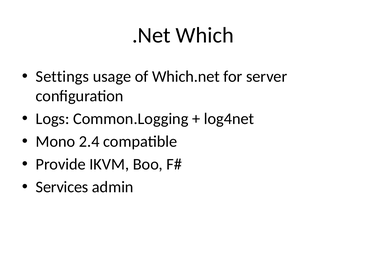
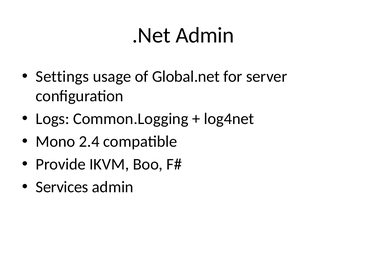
.Net Which: Which -> Admin (205, 35)
Which.net: Which.net -> Global.net (186, 77)
